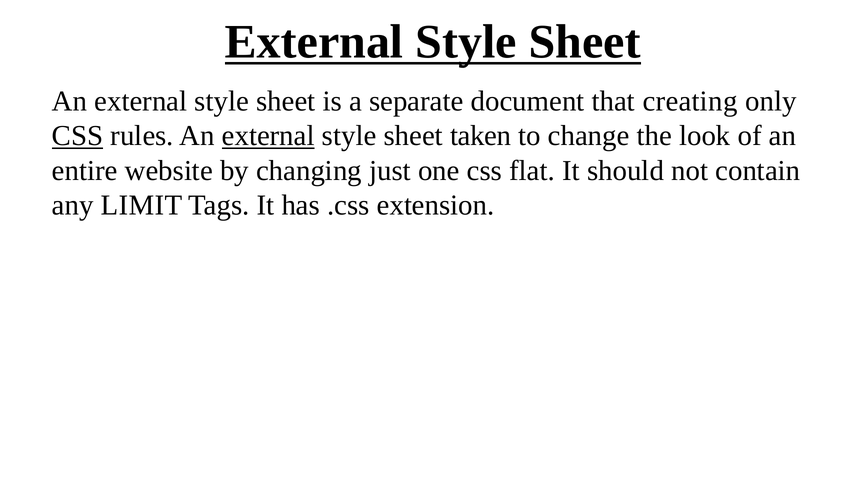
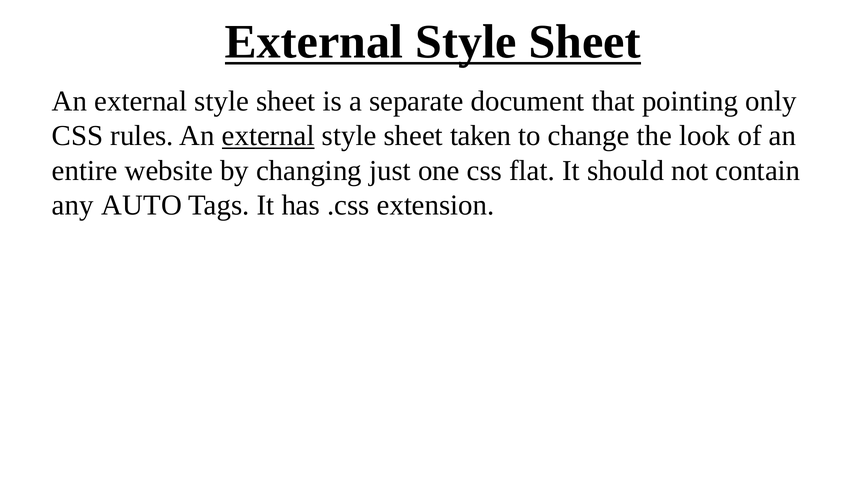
creating: creating -> pointing (690, 101)
CSS underline: present -> none (78, 136)
LIMIT: LIMIT -> AUTO (142, 205)
